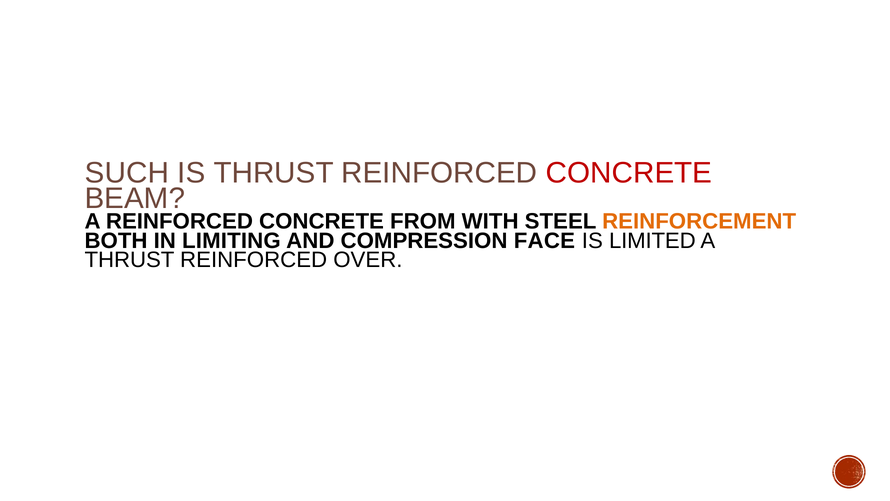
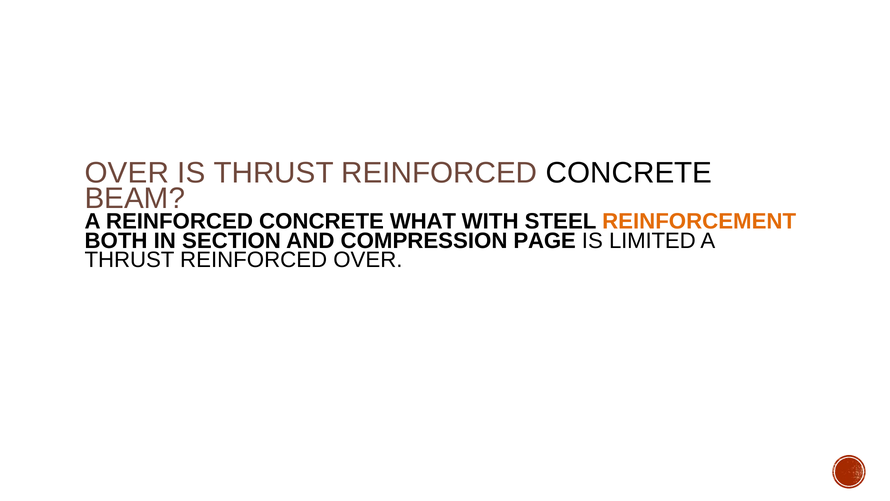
SUCH: SUCH -> OVER (127, 173)
CONCRETE colour: red -> black (629, 173)
FROM: FROM -> WHAT (423, 221)
LIMITING: LIMITING -> SECTION (231, 241)
FACE: FACE -> PAGE (545, 241)
